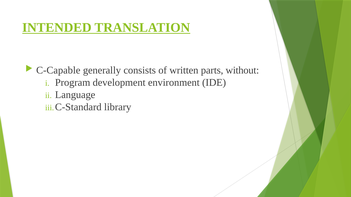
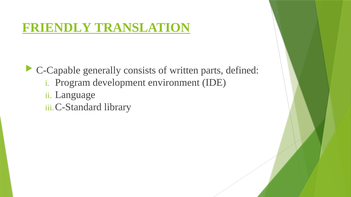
INTENDED: INTENDED -> FRIENDLY (57, 28)
without: without -> defined (242, 70)
